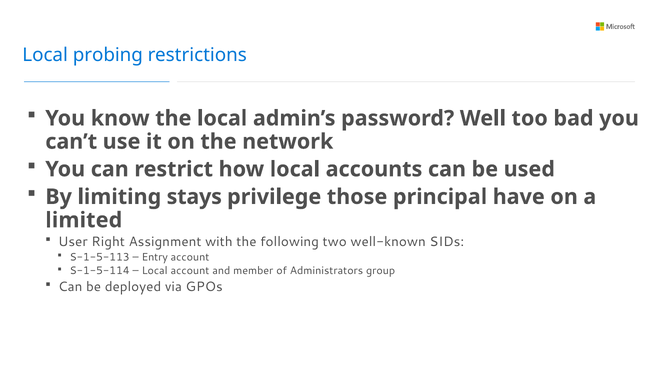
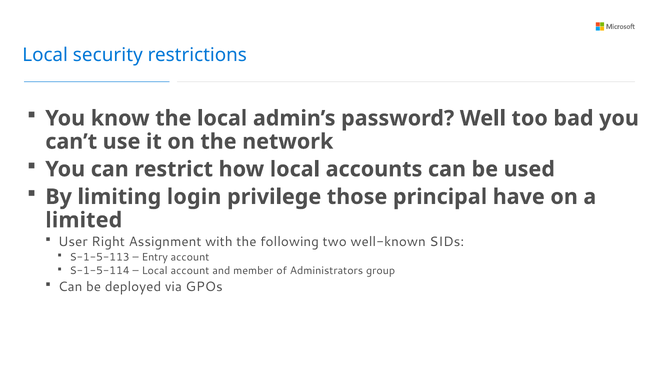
probing: probing -> security (108, 55)
stays: stays -> login (194, 197)
